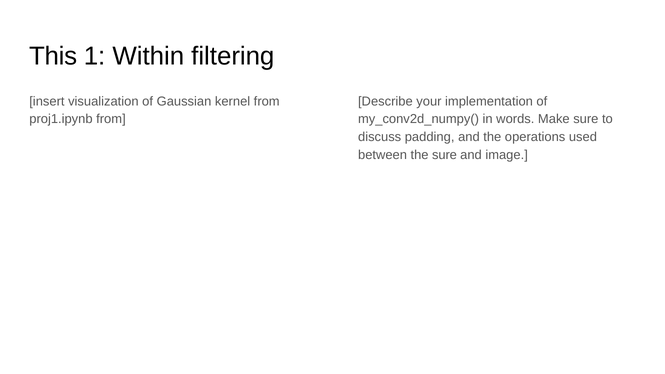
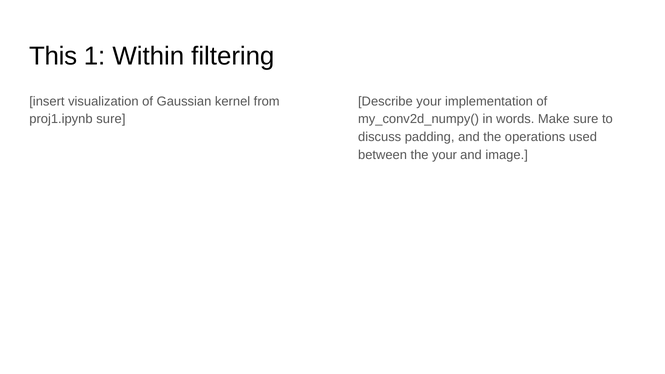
proj1.ipynb from: from -> sure (111, 119)
the sure: sure -> your (444, 155)
